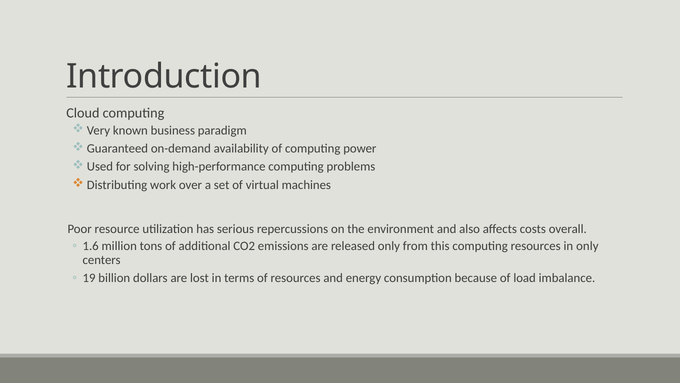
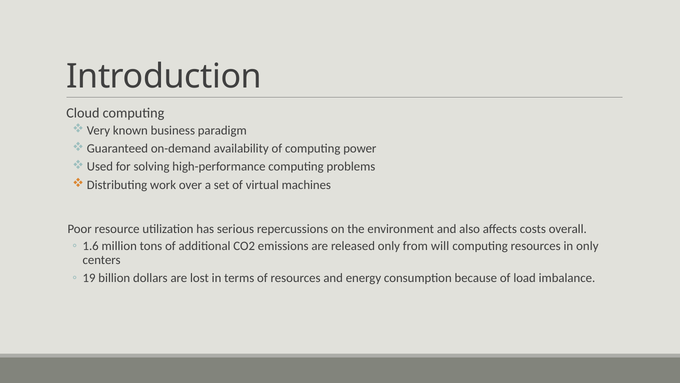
this: this -> will (440, 246)
